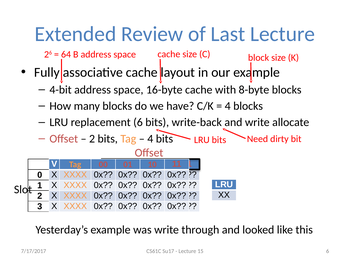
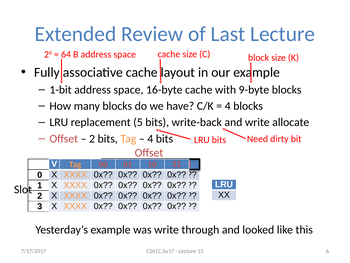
4-bit: 4-bit -> 1-bit (61, 89)
8-byte: 8-byte -> 9-byte (254, 89)
replacement 6: 6 -> 5 (138, 122)
